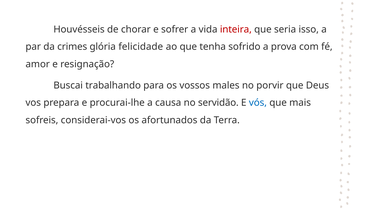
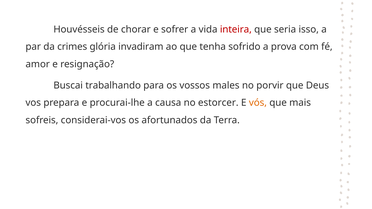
felicidade: felicidade -> invadiram (141, 47)
servidão: servidão -> estorcer (218, 103)
vós colour: blue -> orange (258, 103)
